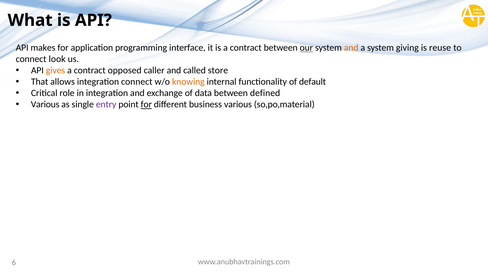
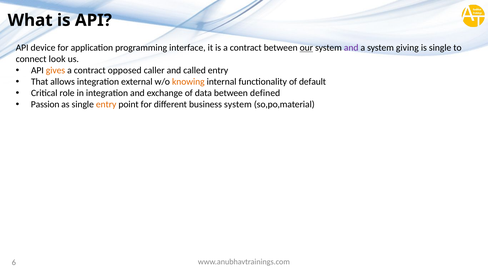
makes: makes -> device (43, 48)
and colour: orange -> purple (351, 48)
is reuse: reuse -> single (440, 48)
called store: store -> entry (218, 71)
integration connect: connect -> external (137, 82)
Various: Various -> Passion (45, 105)
entry colour: purple -> orange (106, 105)
for underline: present -> none (146, 105)
business various: various -> system (238, 105)
